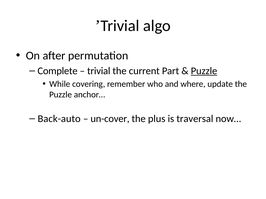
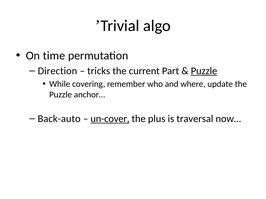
after: after -> time (54, 56)
Complete: Complete -> Direction (57, 71)
trivial: trivial -> tricks (99, 71)
un-cover underline: none -> present (110, 119)
